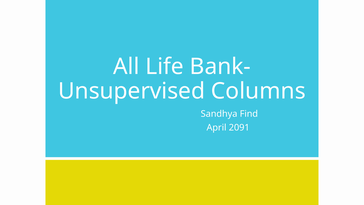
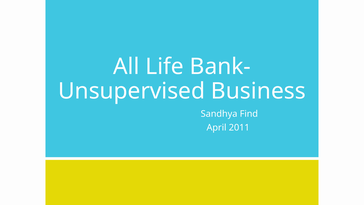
Columns: Columns -> Business (258, 91)
2091: 2091 -> 2011 (239, 127)
